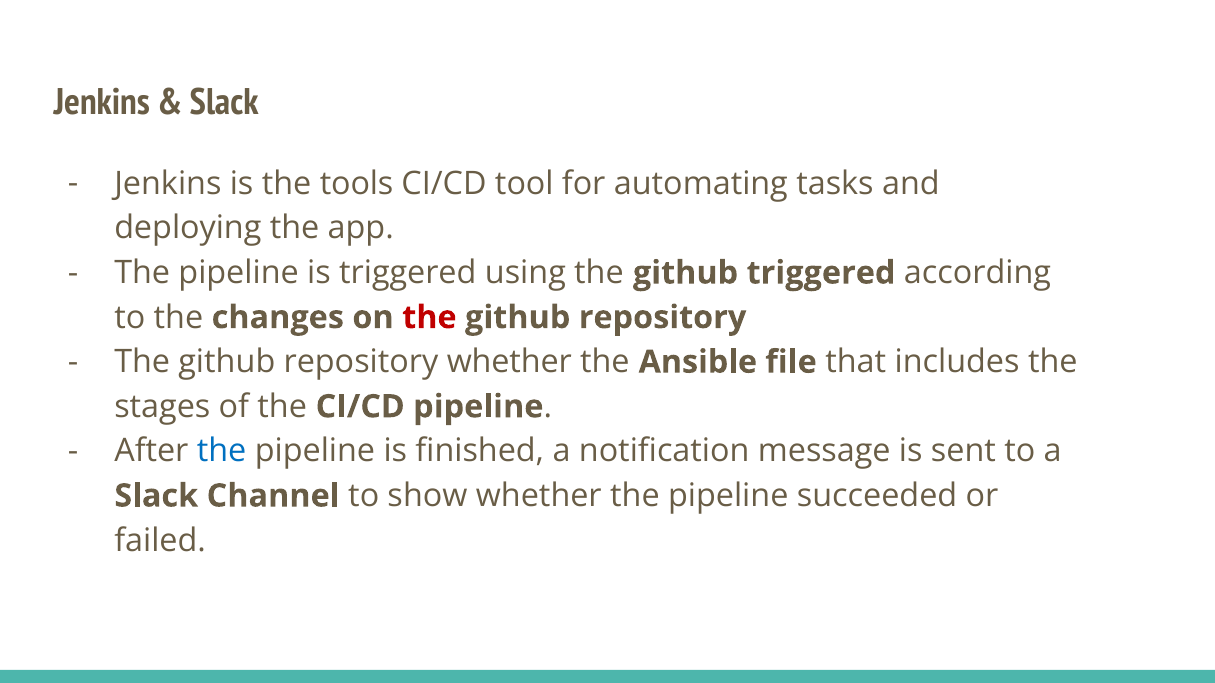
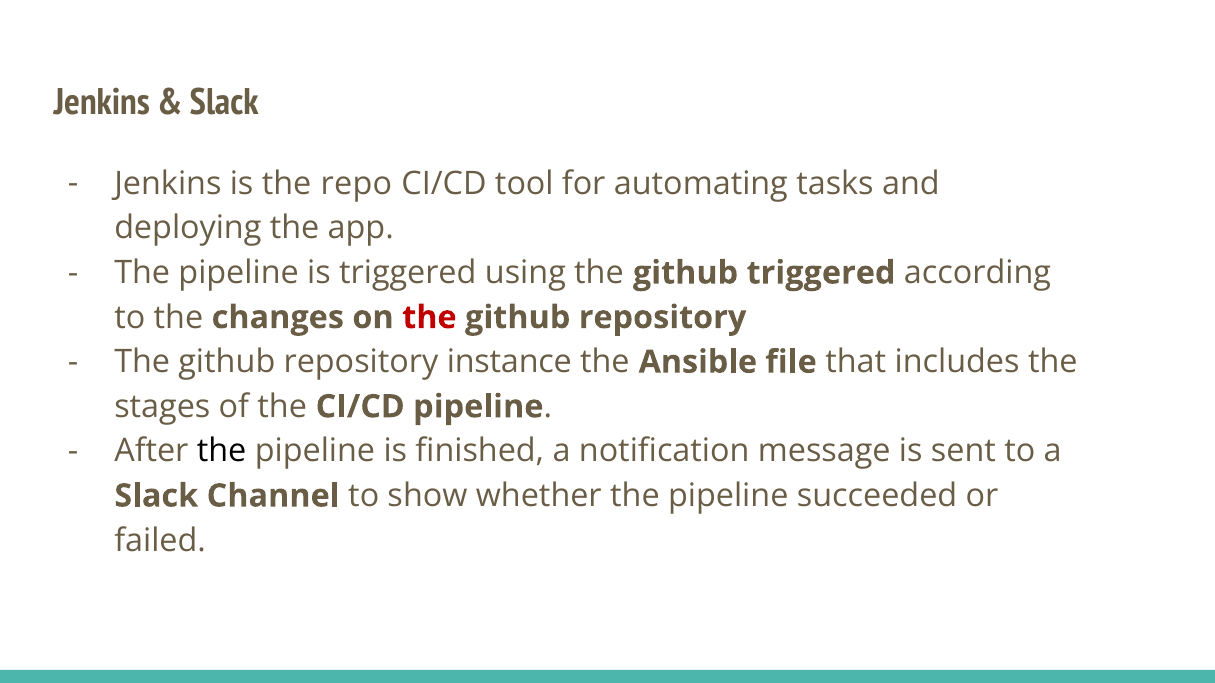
tools: tools -> repo (356, 184)
repository whether: whether -> instance (509, 362)
the colour: blue -> black (222, 452)
